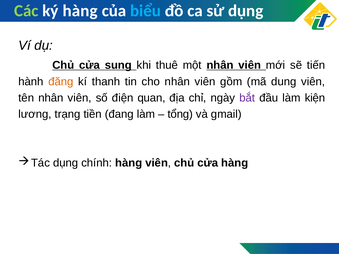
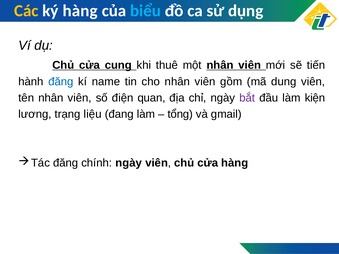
Các colour: light green -> yellow (26, 11)
sung: sung -> cung (118, 65)
đăng colour: orange -> blue (61, 82)
thanh: thanh -> name (106, 82)
tiền: tiền -> liệu (93, 114)
dụng: dụng -> đăng (66, 163)
chính hàng: hàng -> ngày (129, 163)
